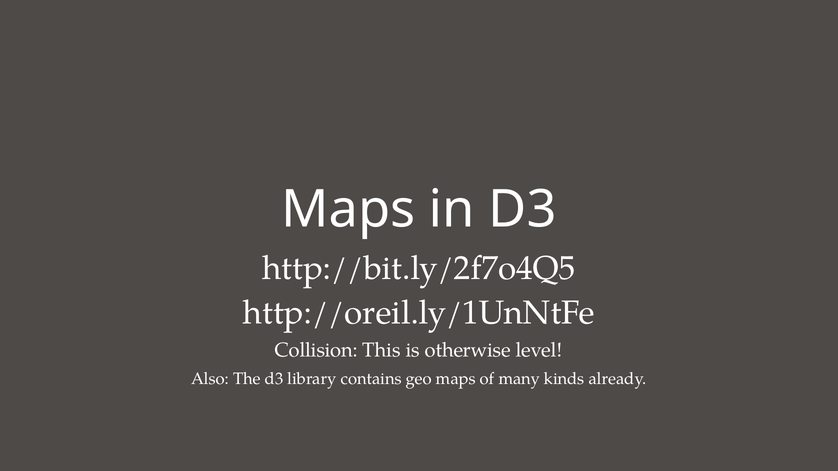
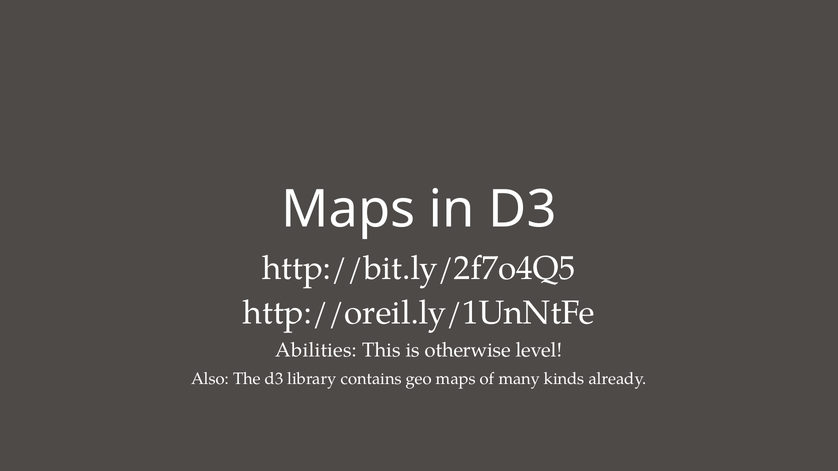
Collision: Collision -> Abilities (316, 351)
